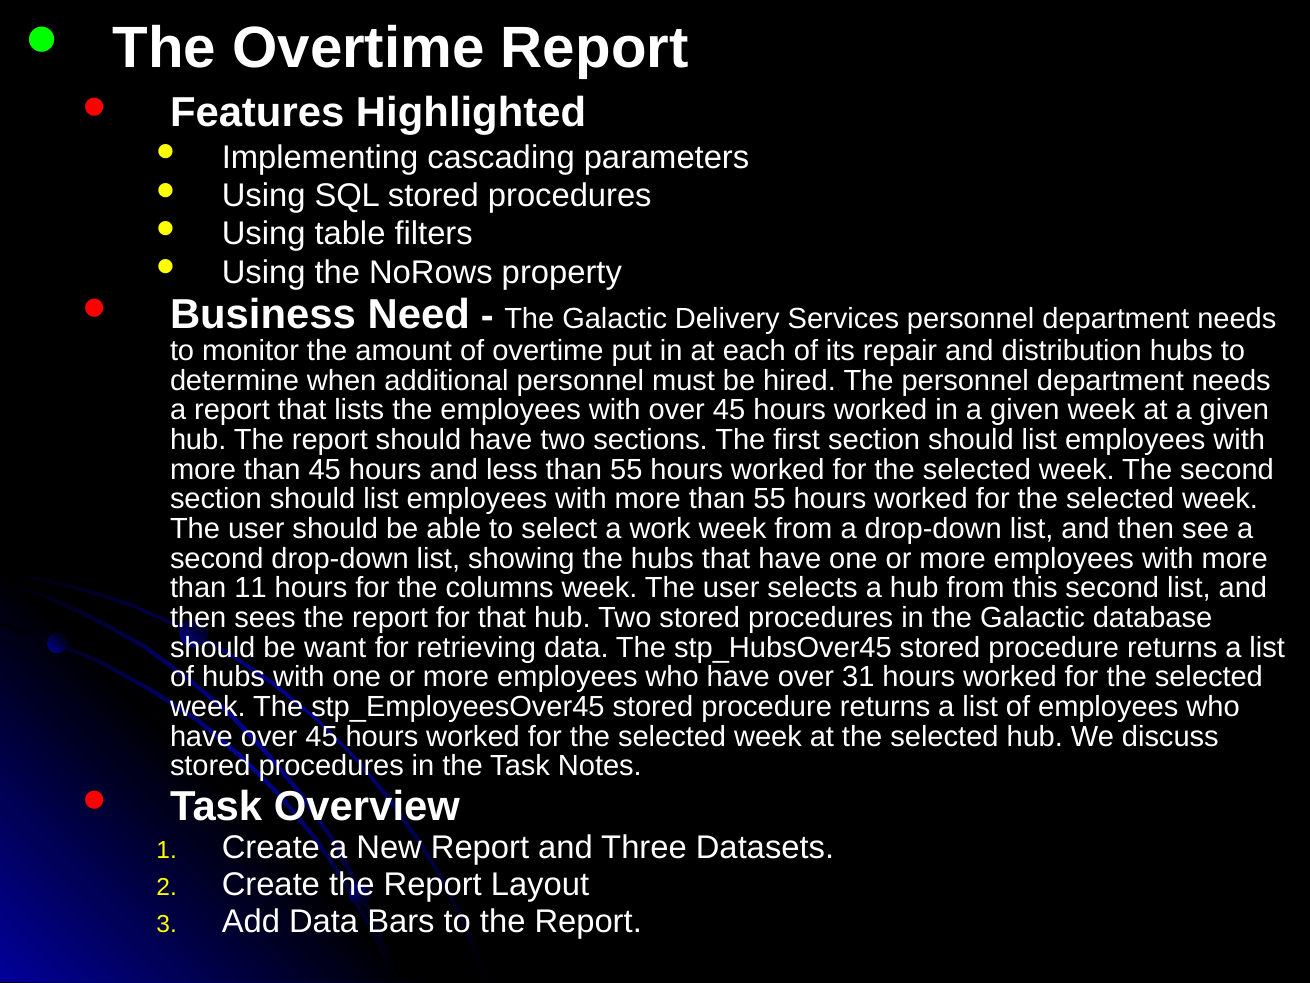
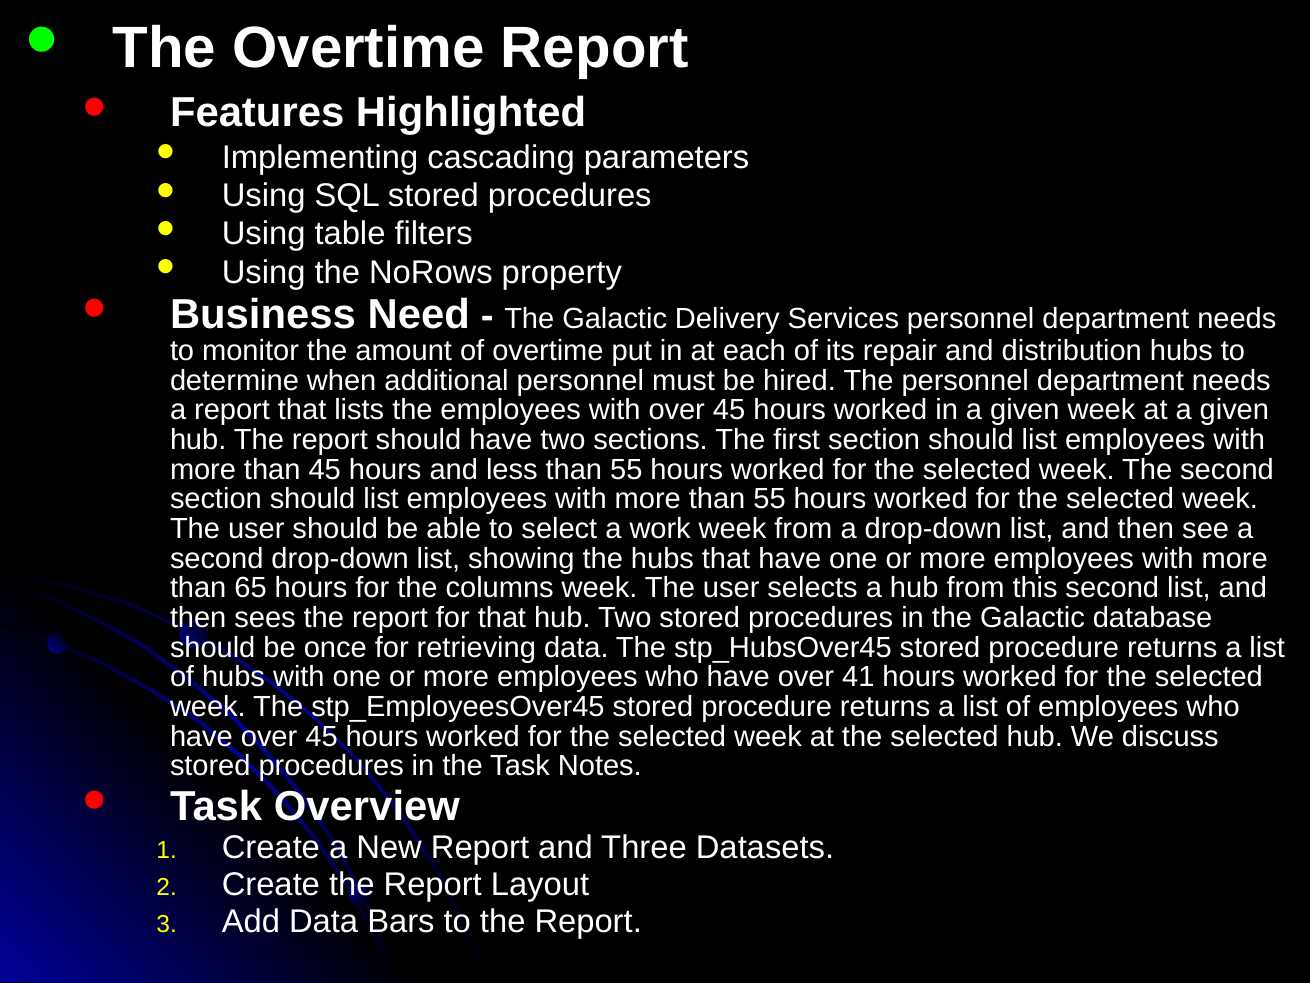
11: 11 -> 65 (251, 588)
want: want -> once (335, 647)
31: 31 -> 41 (858, 677)
